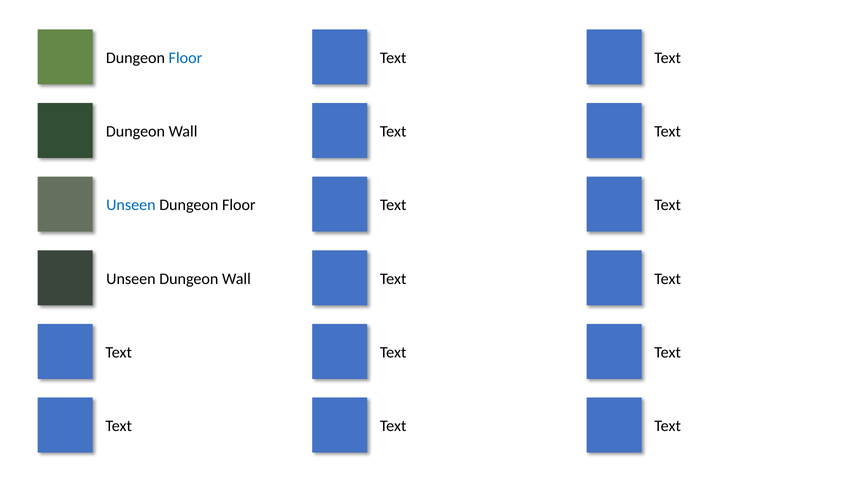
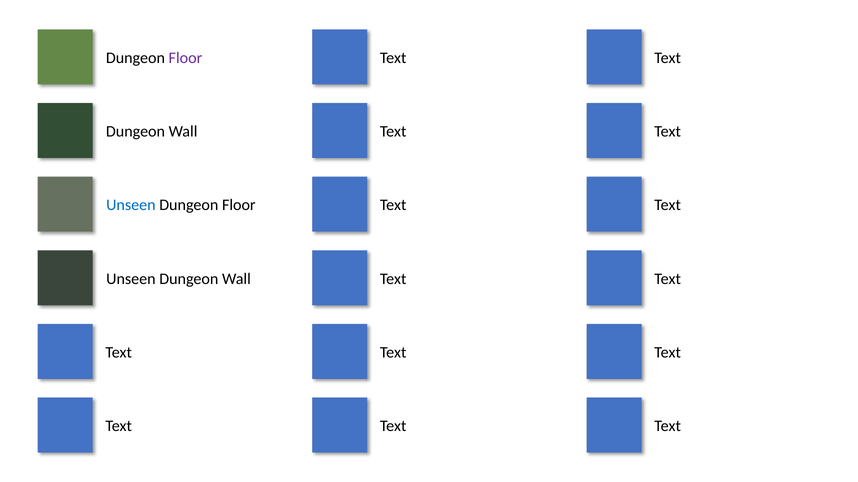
Floor colour: blue -> purple (185, 58)
